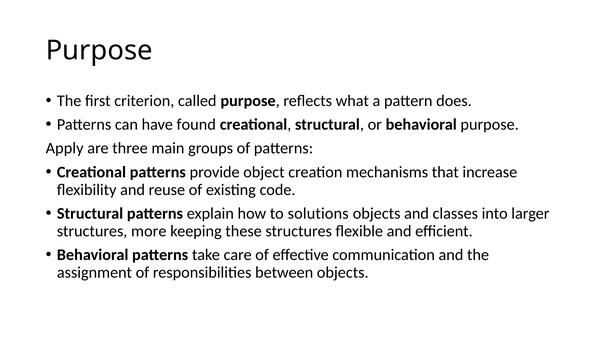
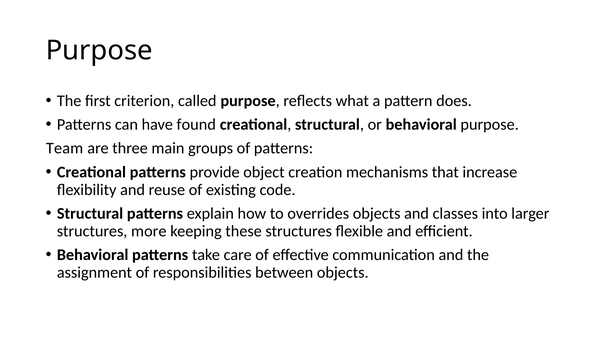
Apply: Apply -> Team (65, 148)
solutions: solutions -> overrides (318, 213)
